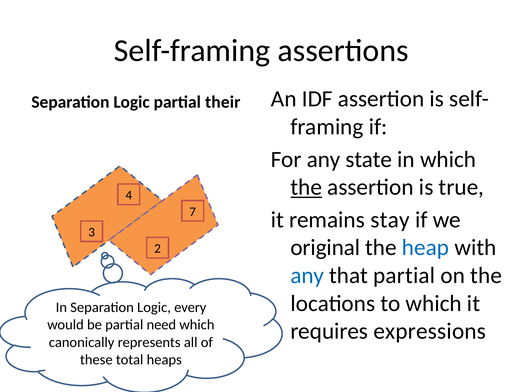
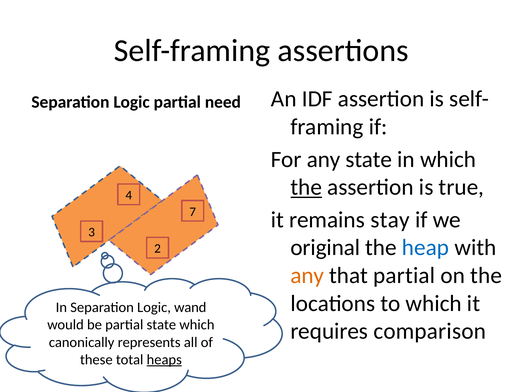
their: their -> need (223, 102)
any colour: blue -> orange (307, 276)
every: every -> wand (190, 308)
partial need: need -> state (161, 325)
expressions: expressions -> comparison (430, 331)
heaps underline: none -> present (164, 360)
